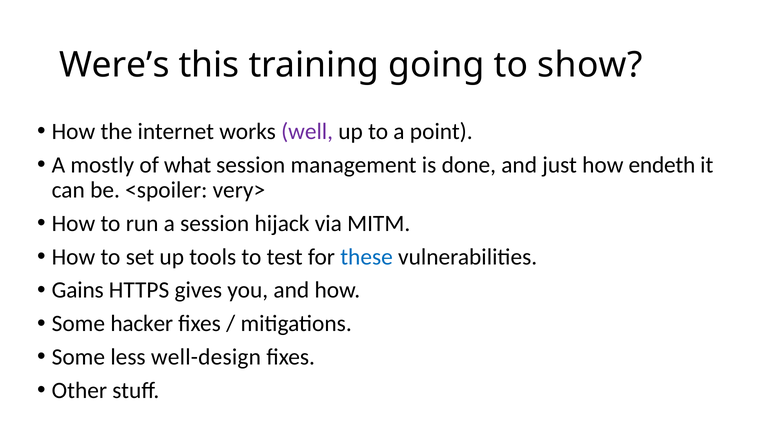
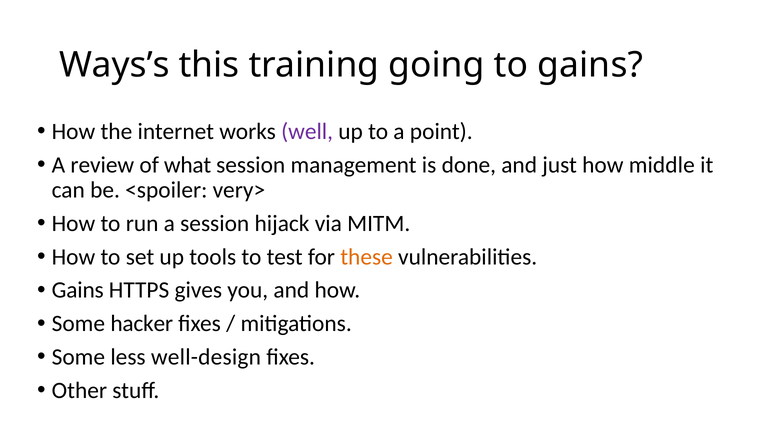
Were’s: Were’s -> Ways’s (114, 65)
to show: show -> gains (590, 65)
mostly: mostly -> review (102, 165)
endeth: endeth -> middle (662, 165)
these colour: blue -> orange (367, 257)
